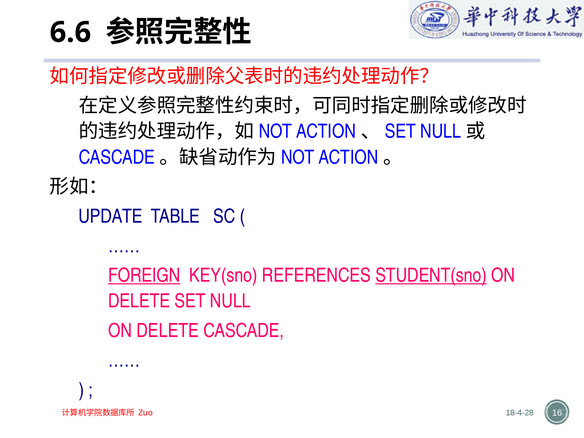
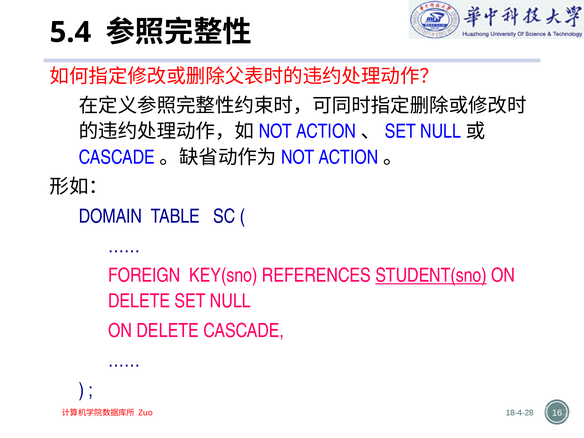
6.6: 6.6 -> 5.4 (70, 32)
UPDATE: UPDATE -> DOMAIN (111, 216)
FOREIGN underline: present -> none (144, 276)
